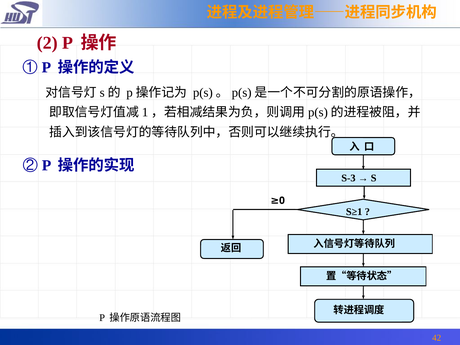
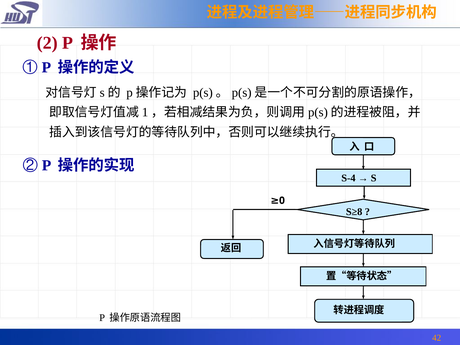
S-3: S-3 -> S-4 (348, 178)
S≥1: S≥1 -> S≥8 (354, 212)
